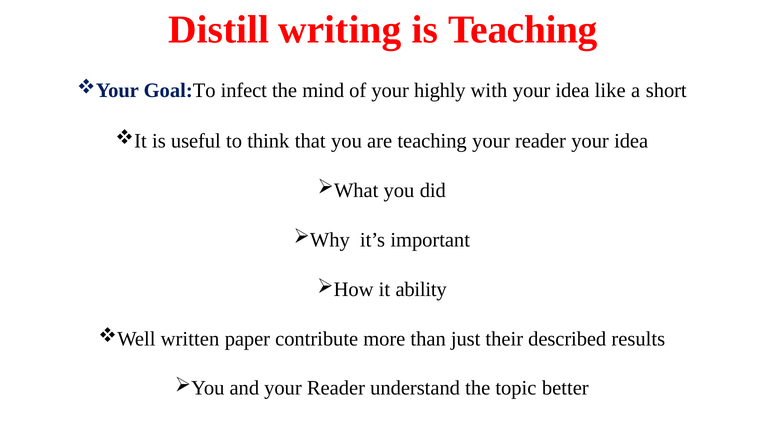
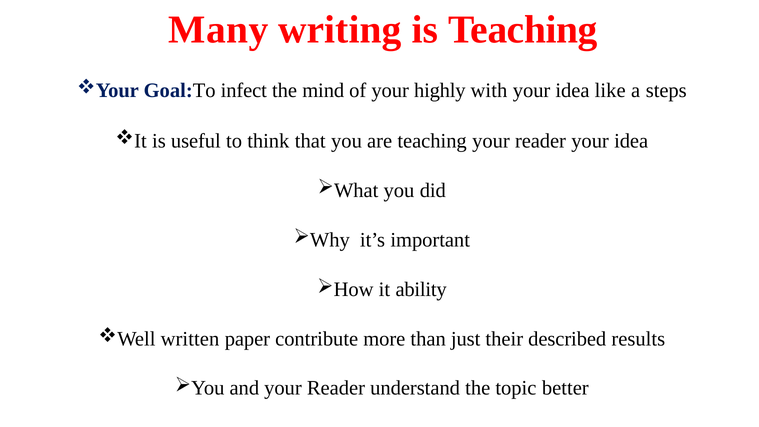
Distill: Distill -> Many (218, 30)
short: short -> steps (666, 90)
